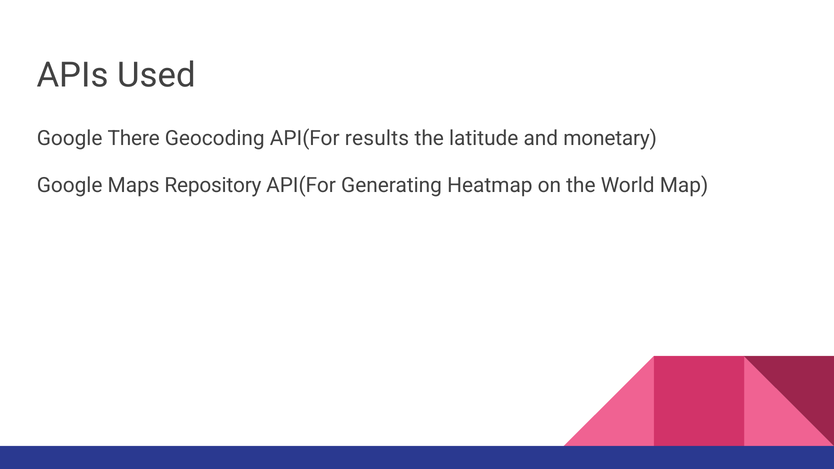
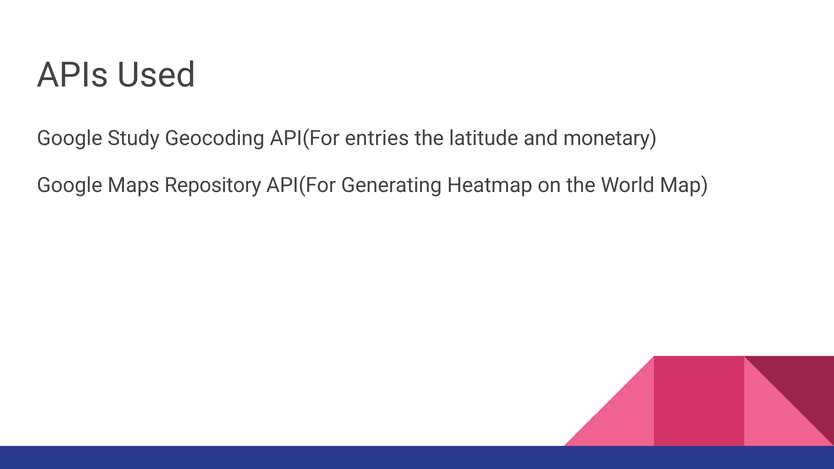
There: There -> Study (134, 138)
results: results -> entries (377, 138)
